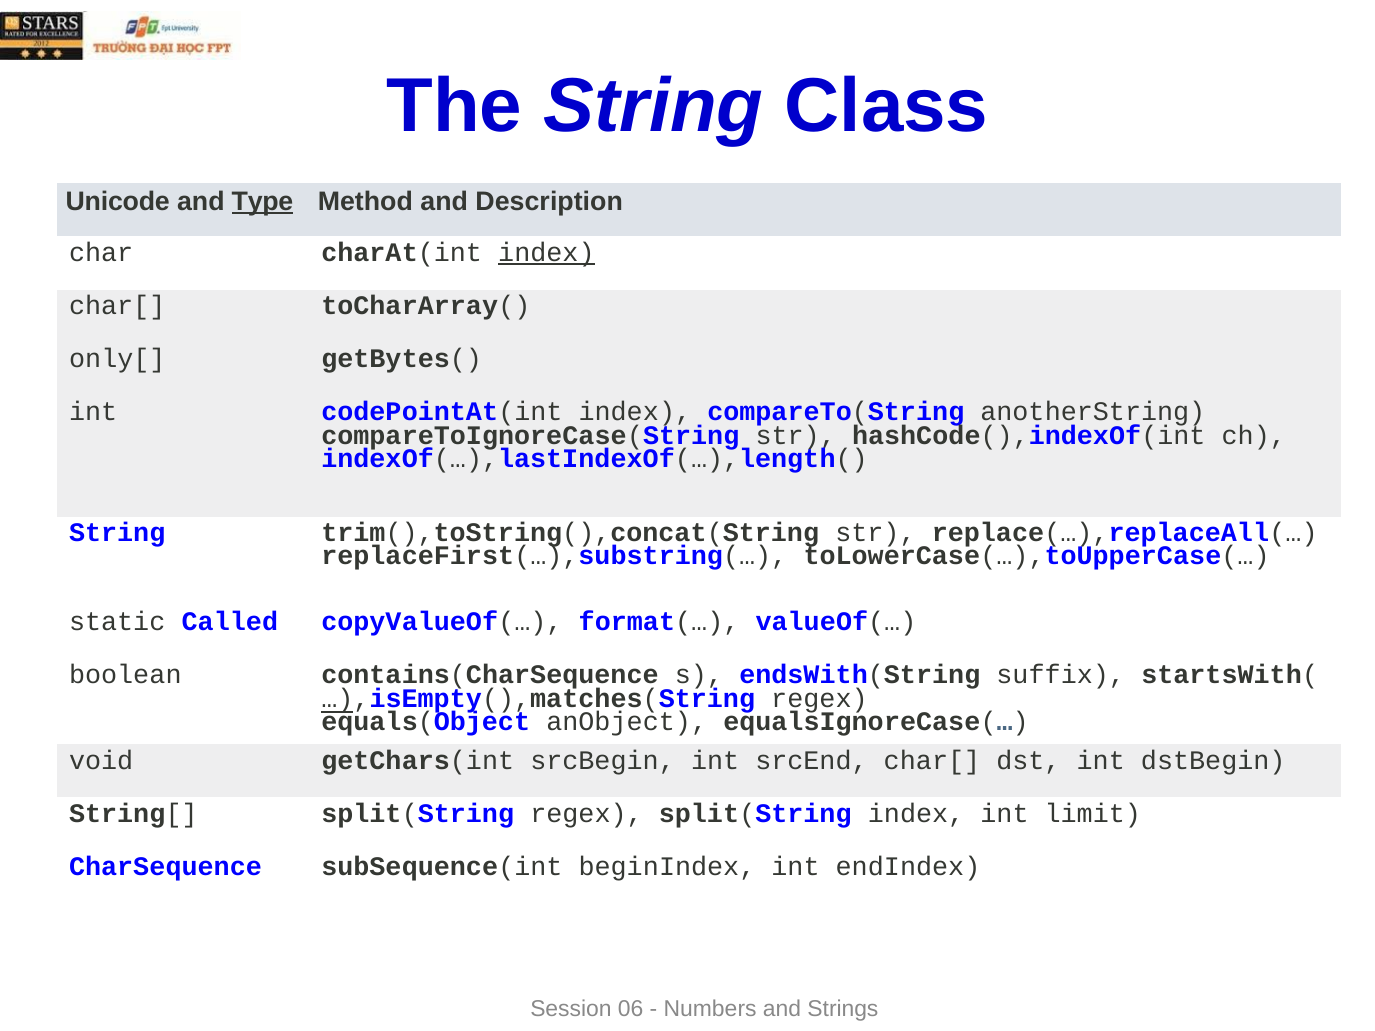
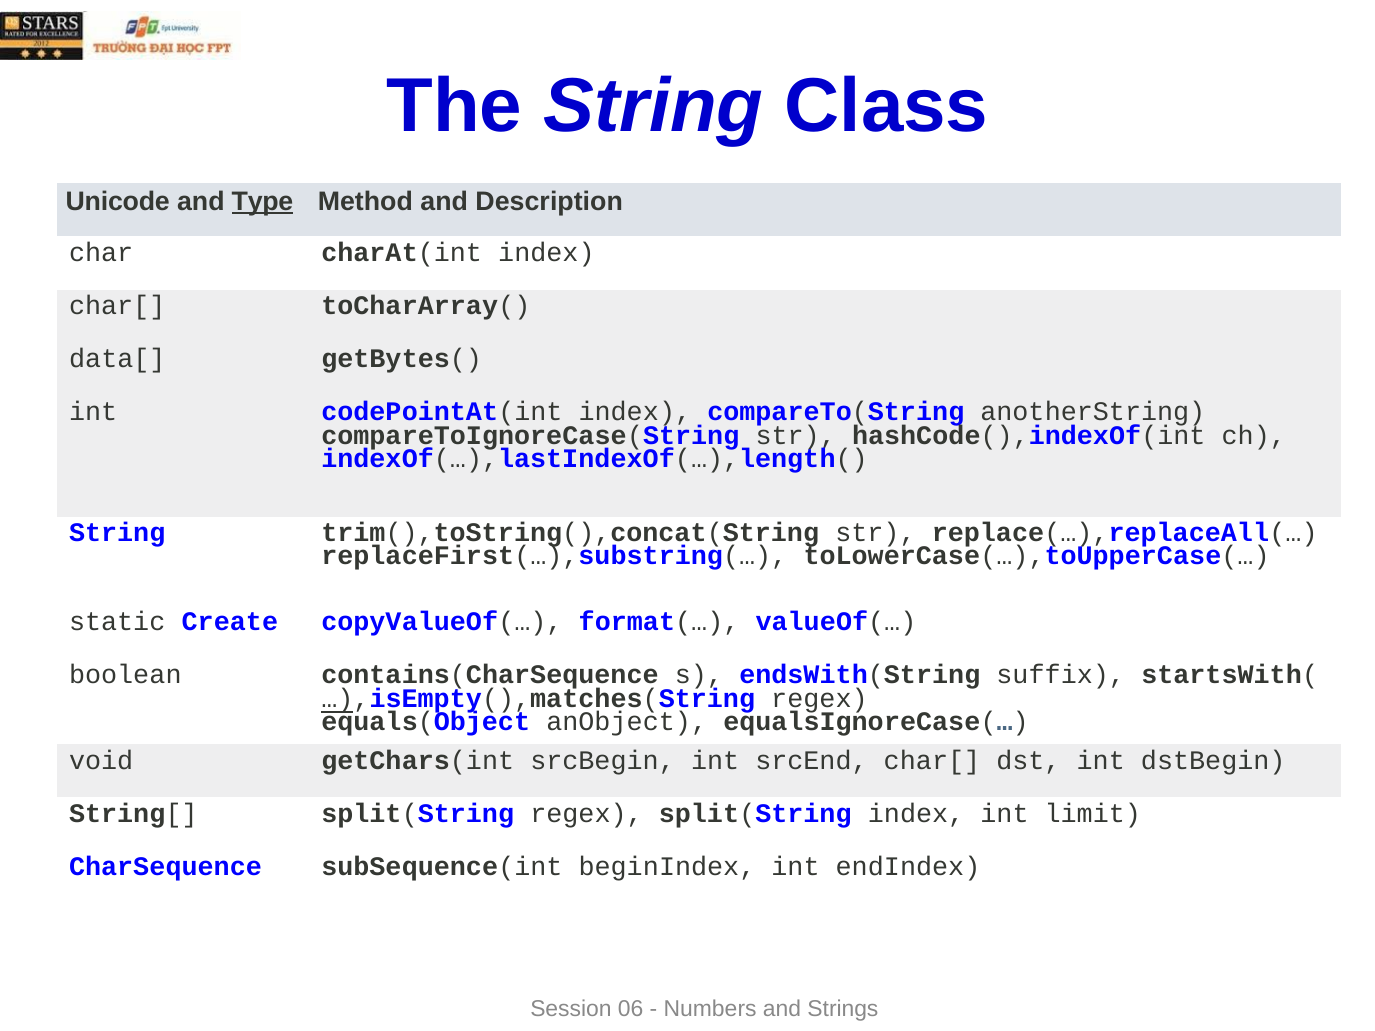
index underline: present -> none (546, 253)
only[: only[ -> data[ (117, 359)
Called: Called -> Create (230, 622)
